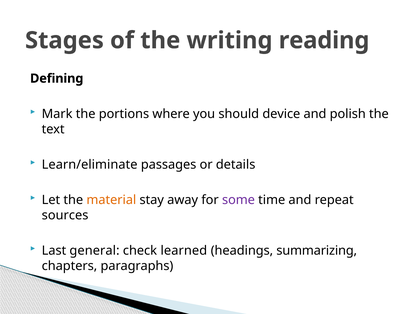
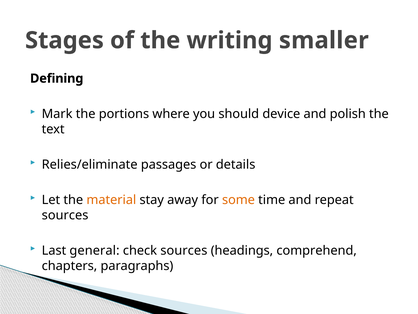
reading: reading -> smaller (324, 40)
Learn/eliminate: Learn/eliminate -> Relies/eliminate (90, 164)
some colour: purple -> orange (238, 200)
check learned: learned -> sources (184, 250)
summarizing: summarizing -> comprehend (317, 250)
